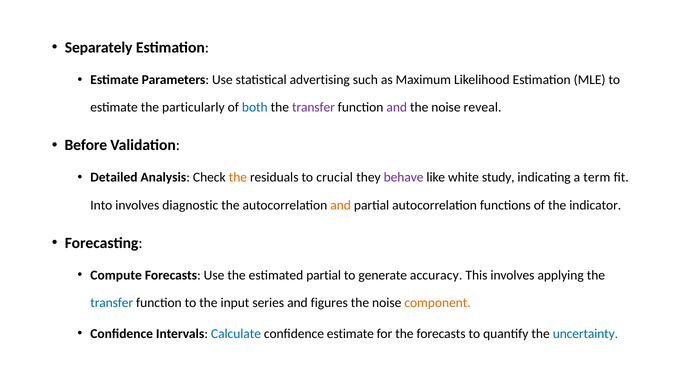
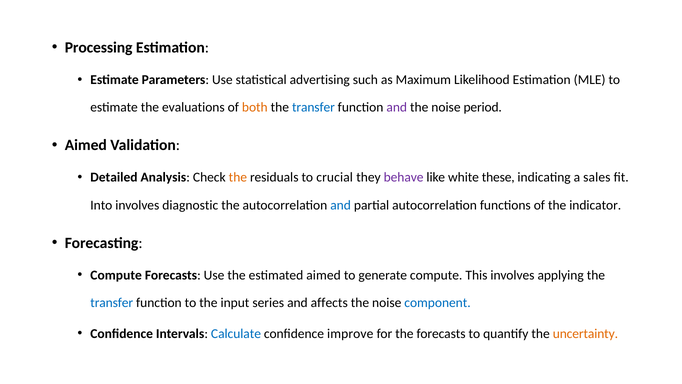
Separately: Separately -> Processing (99, 48)
particularly: particularly -> evaluations (193, 107)
both colour: blue -> orange (255, 107)
transfer colour: purple -> blue (313, 107)
reveal: reveal -> period (483, 107)
Before: Before -> Aimed (86, 145)
study: study -> these (498, 177)
term: term -> sales (597, 177)
and colour: orange -> blue (341, 205)
estimated partial: partial -> aimed (324, 275)
generate accuracy: accuracy -> compute (436, 275)
figures: figures -> affects (329, 302)
component colour: orange -> blue (438, 302)
confidence estimate: estimate -> improve (350, 333)
uncertainty colour: blue -> orange (585, 333)
